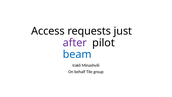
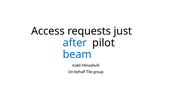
after colour: purple -> blue (75, 43)
